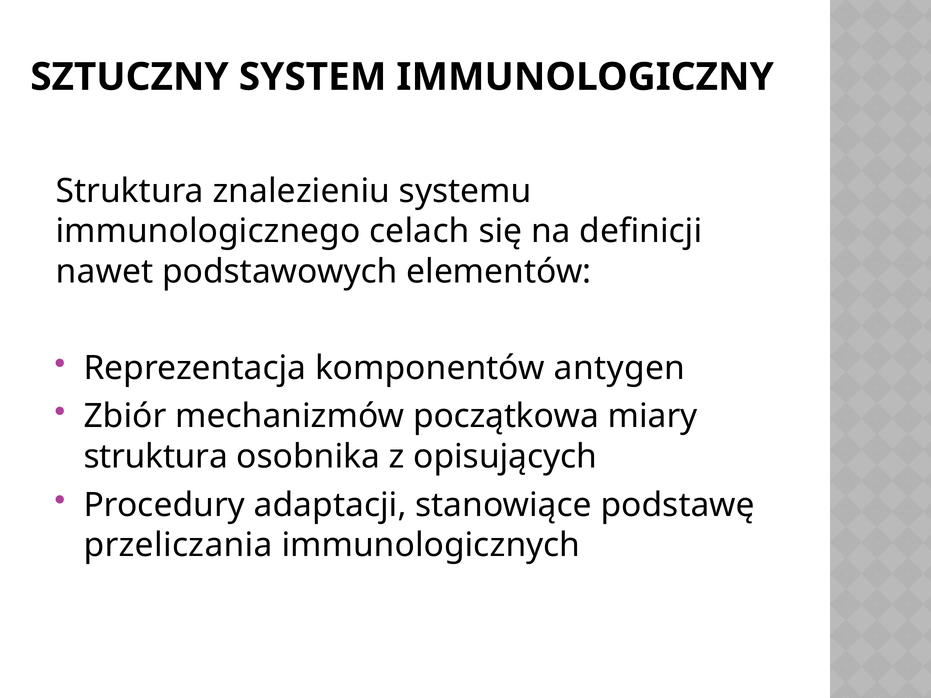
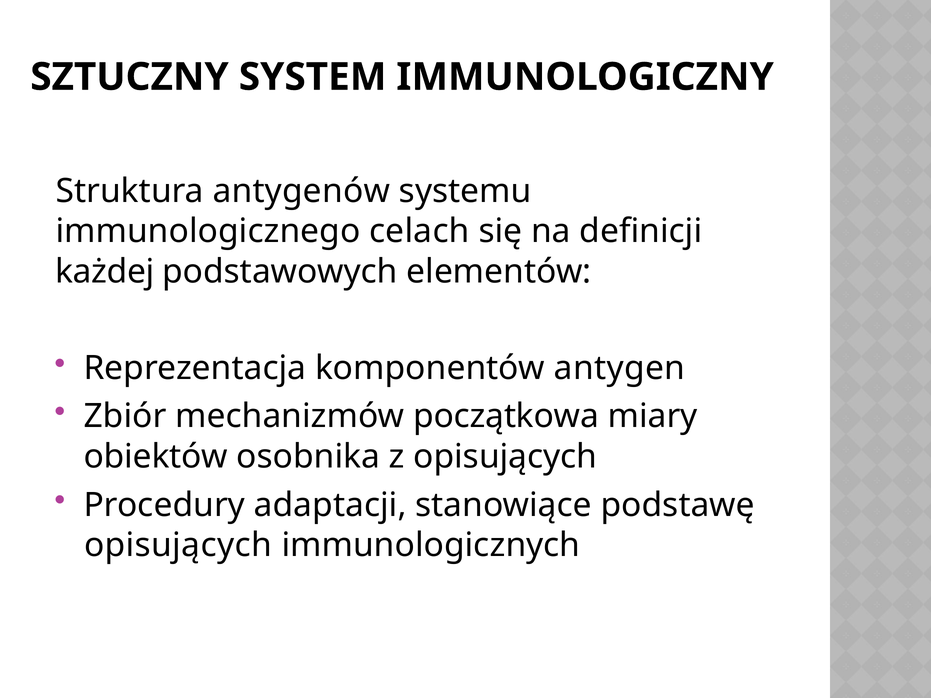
znalezieniu: znalezieniu -> antygenów (301, 191)
nawet: nawet -> każdej (105, 272)
struktura: struktura -> obiektów (156, 457)
przeliczania: przeliczania -> opisujących (178, 546)
